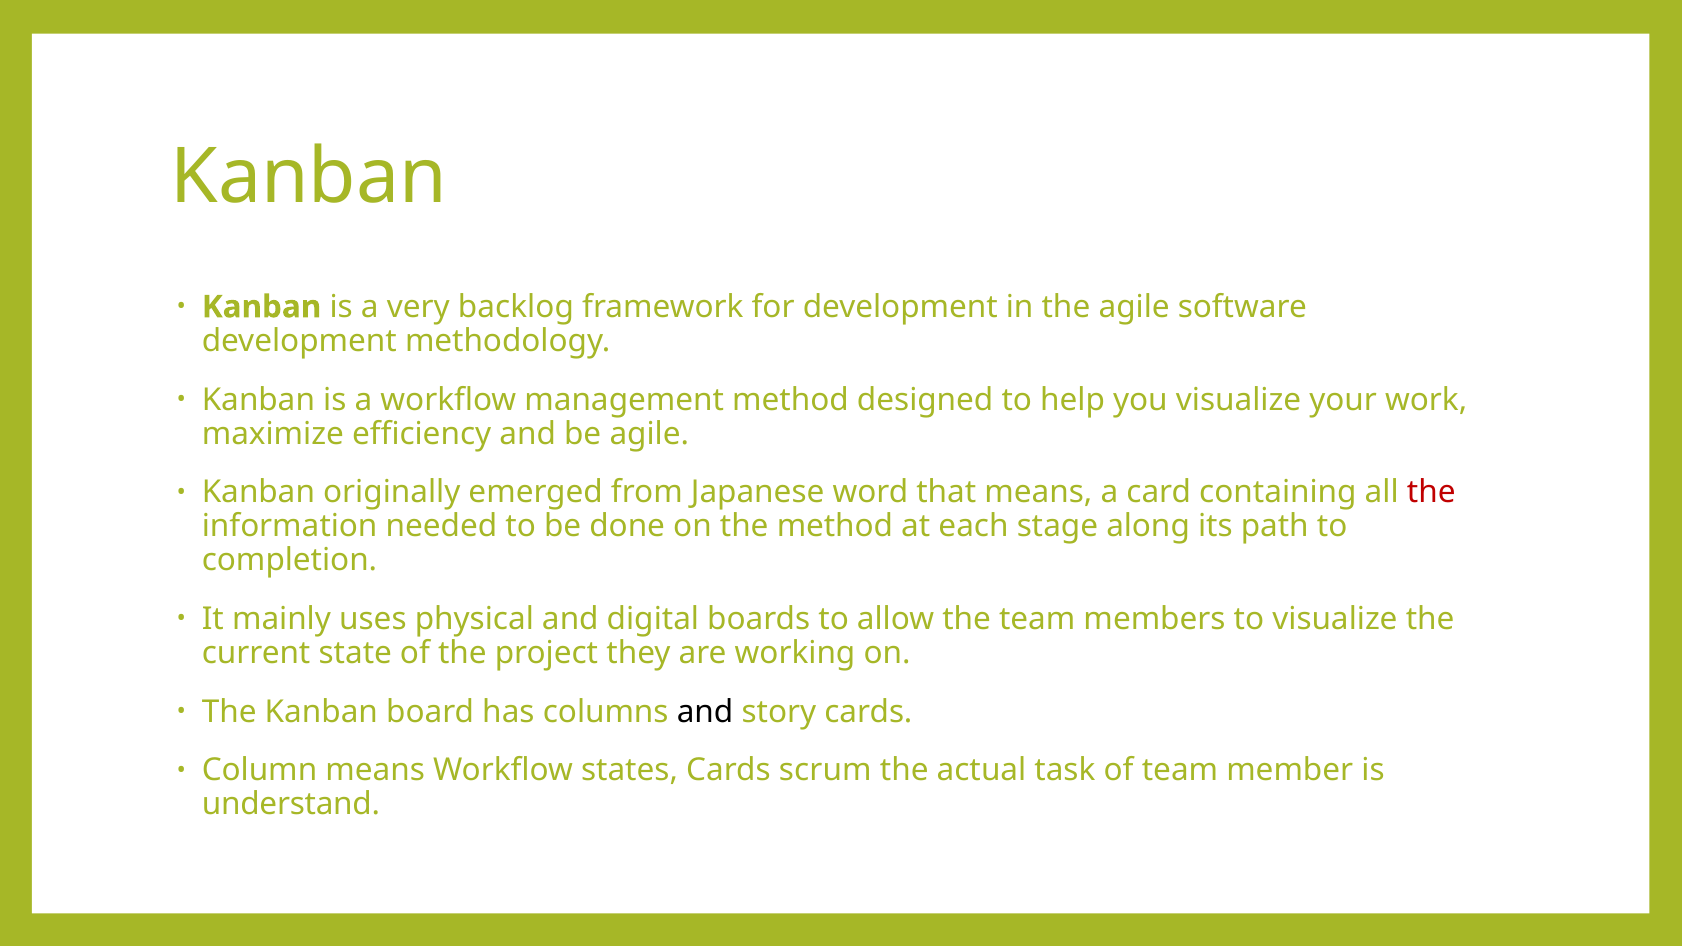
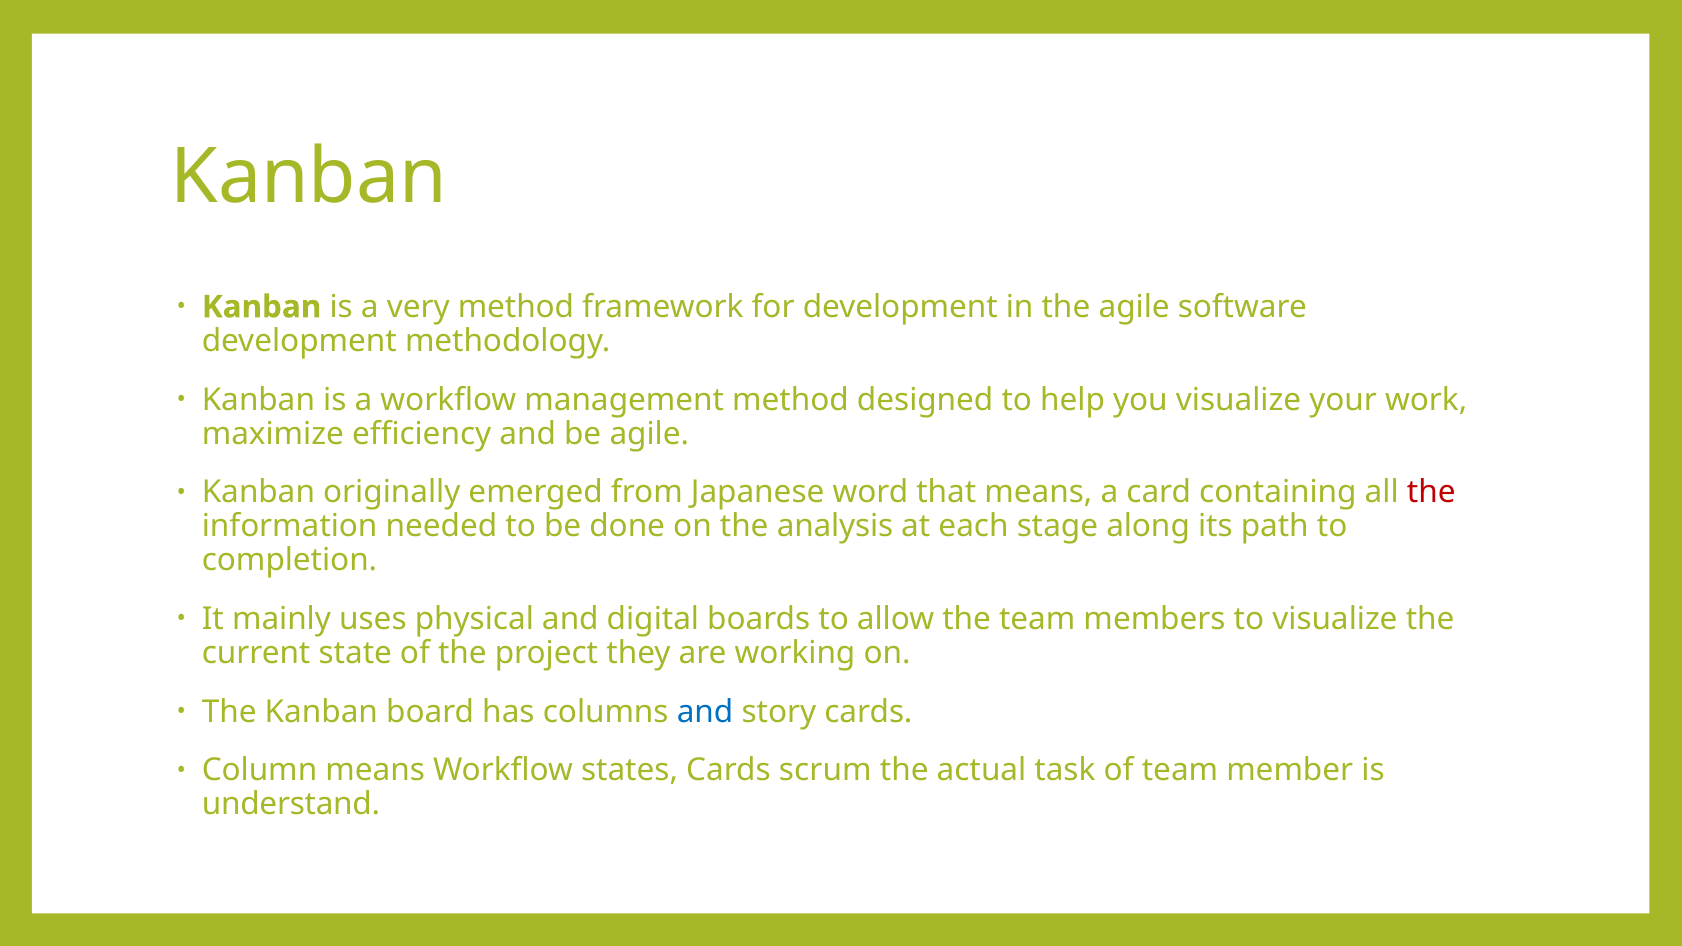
very backlog: backlog -> method (516, 307)
the method: method -> analysis (835, 526)
and colour: black -> blue (705, 712)
